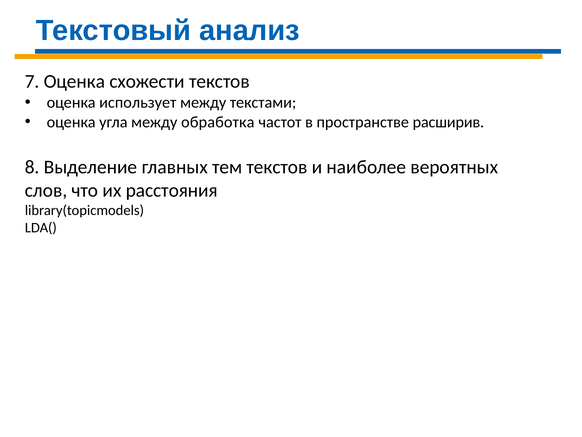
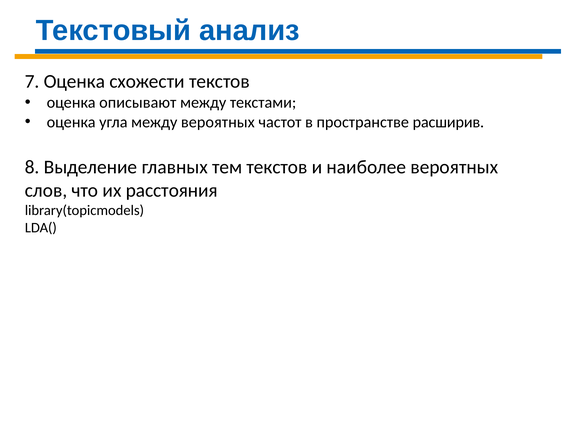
использует: использует -> описывают (138, 103)
между обработка: обработка -> вероятных (218, 122)
